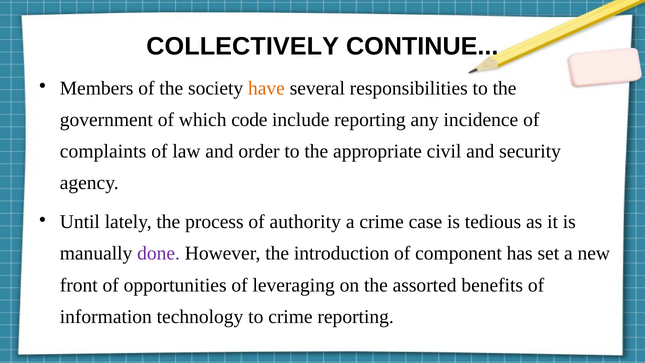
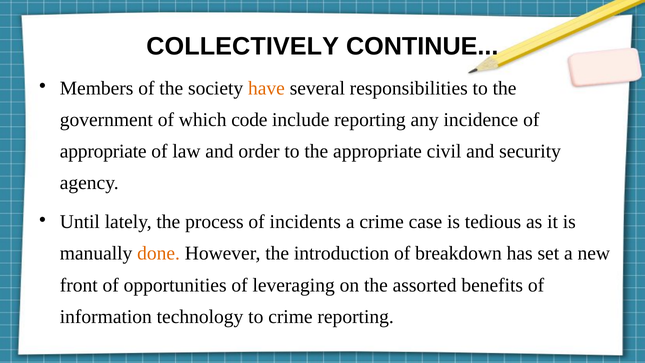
complaints: complaints -> appropriate (103, 151)
authority: authority -> incidents (305, 222)
done colour: purple -> orange (159, 253)
component: component -> breakdown (459, 253)
